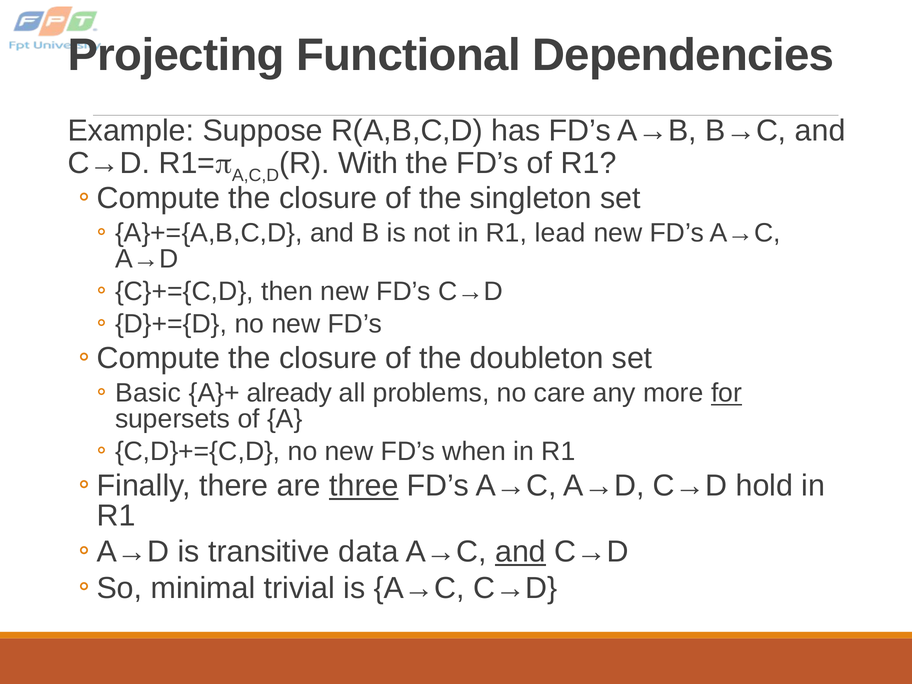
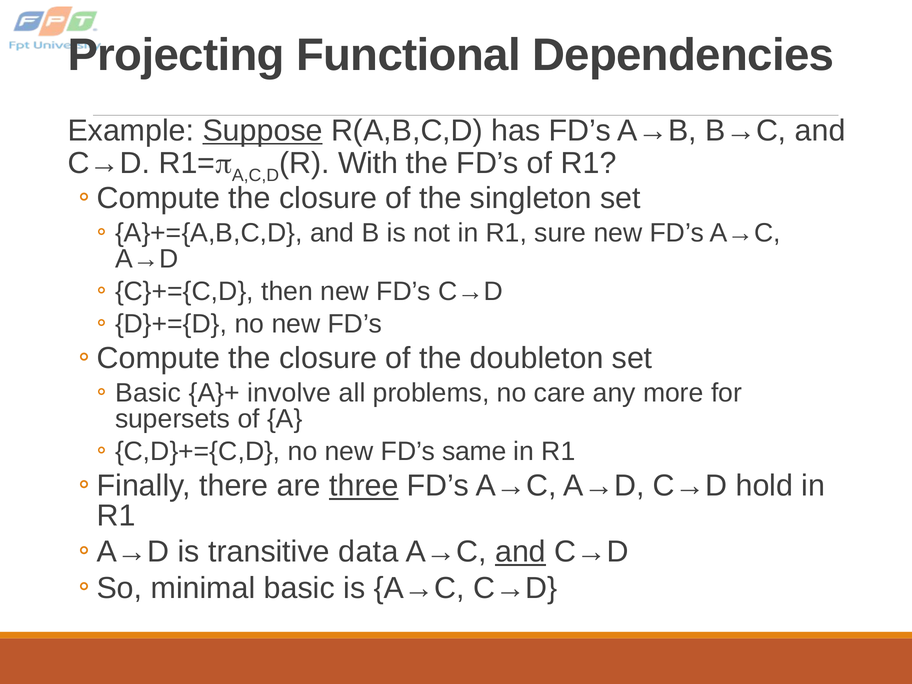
Suppose underline: none -> present (263, 131)
lead: lead -> sure (560, 233)
already: already -> involve (289, 393)
for underline: present -> none (727, 393)
when: when -> same (474, 452)
minimal trivial: trivial -> basic (299, 588)
